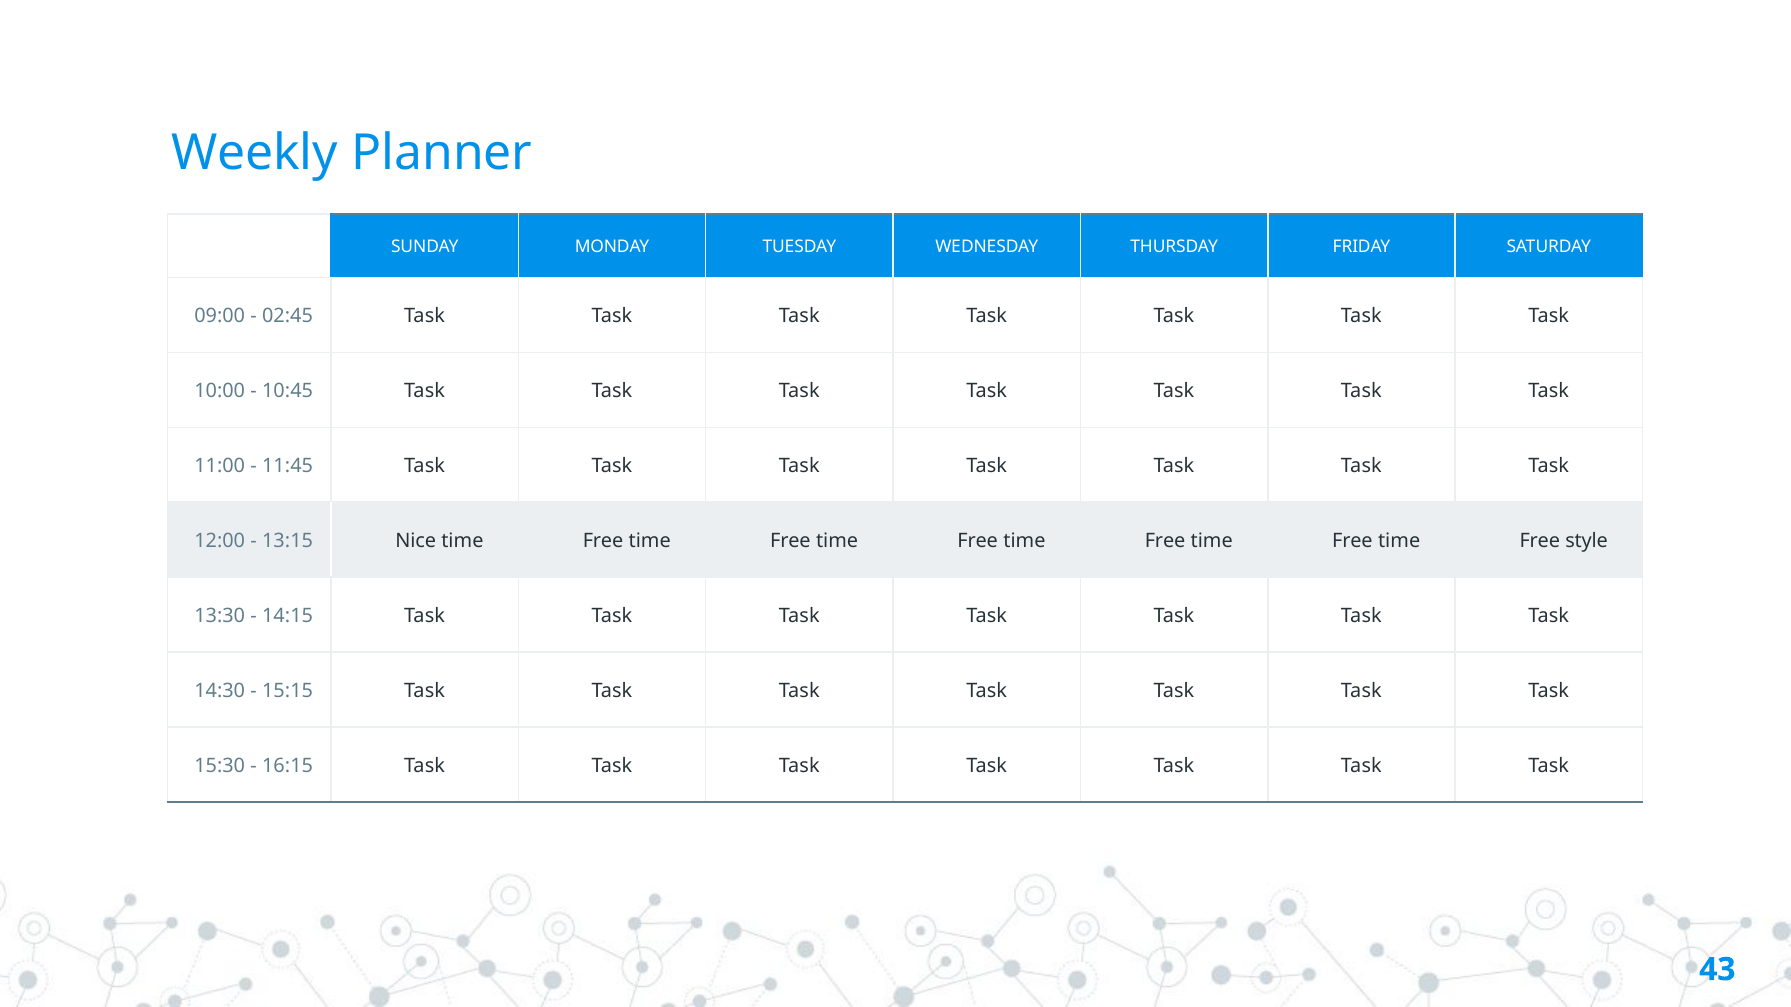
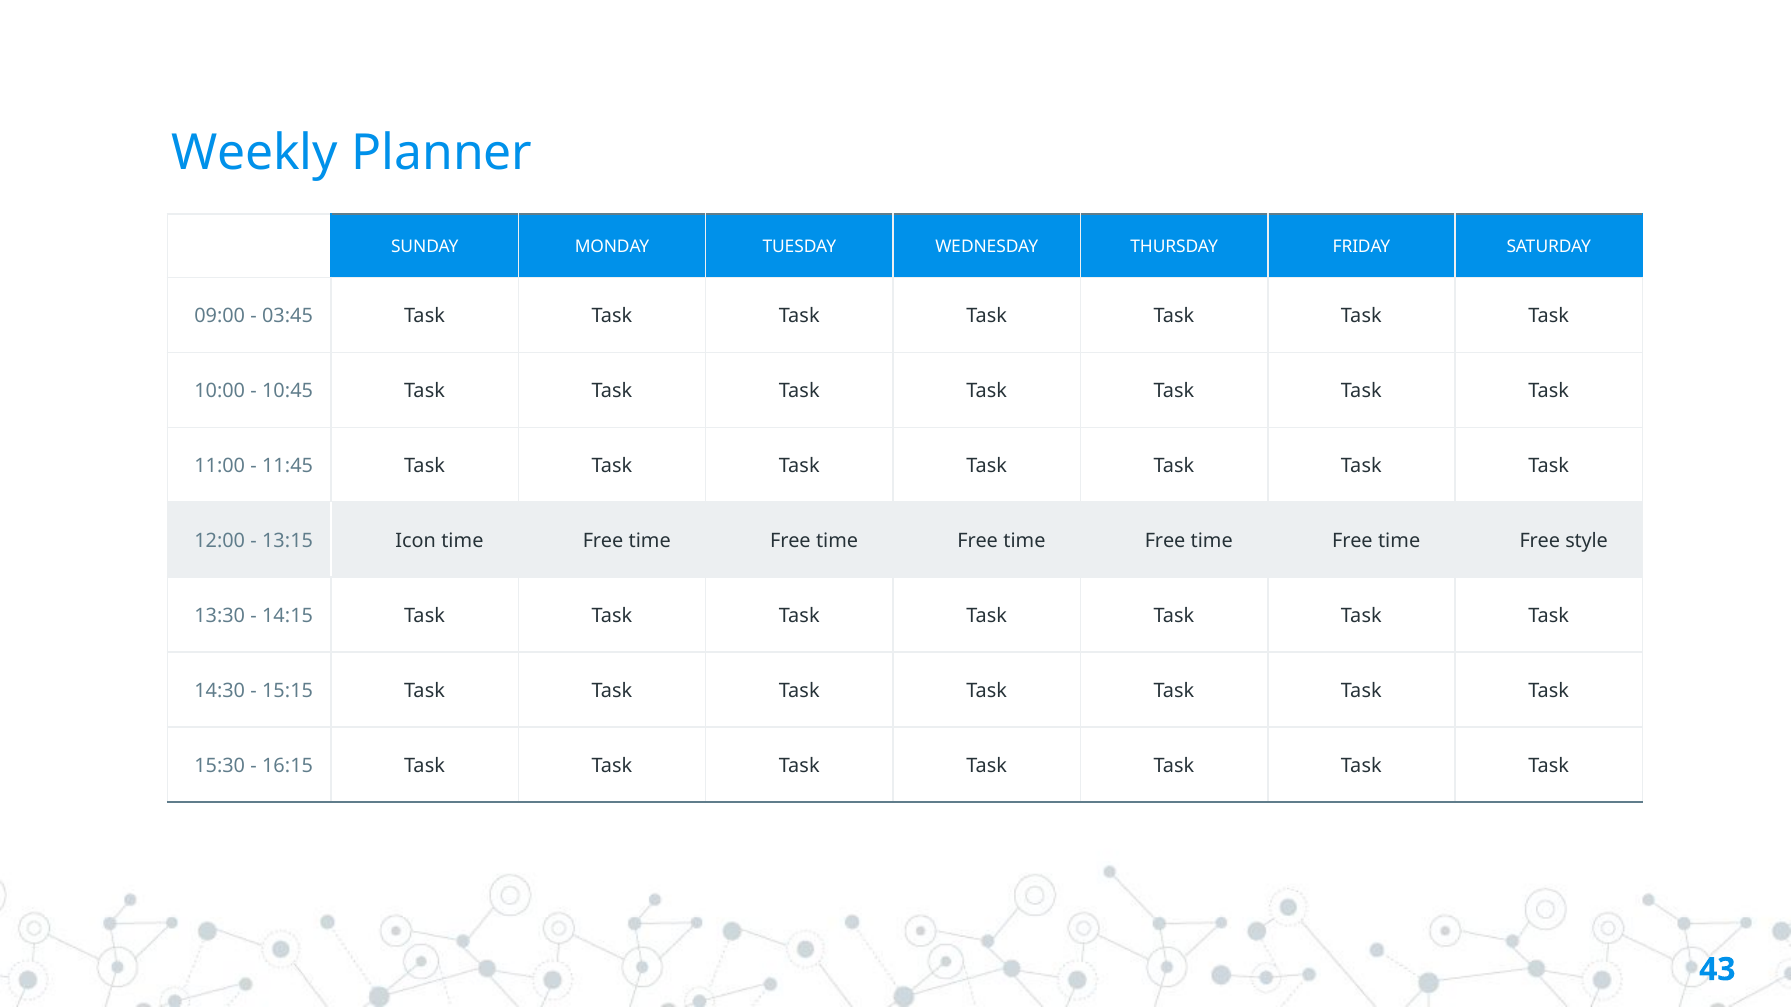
02:45: 02:45 -> 03:45 (288, 316)
Nice: Nice -> Icon (416, 541)
